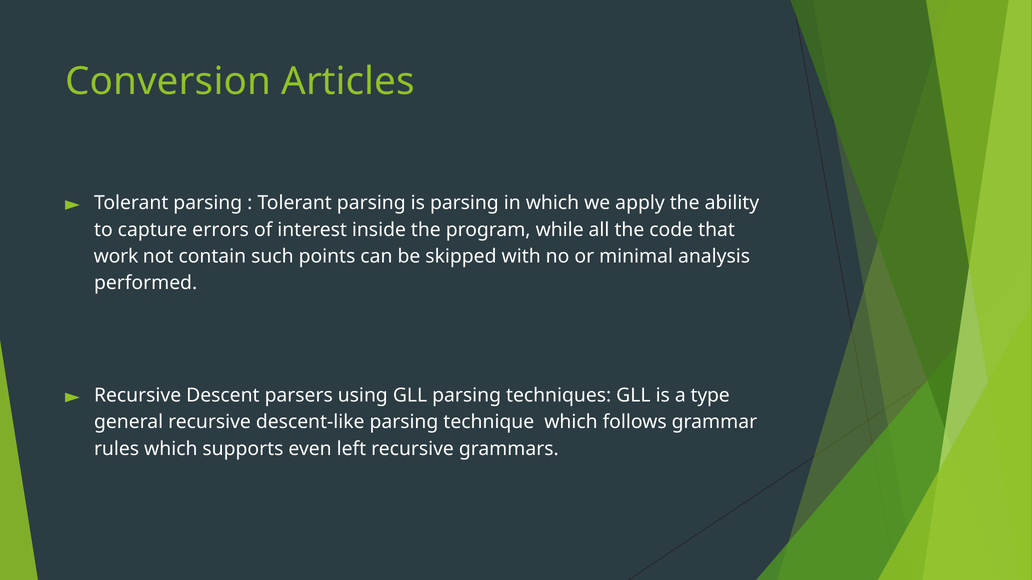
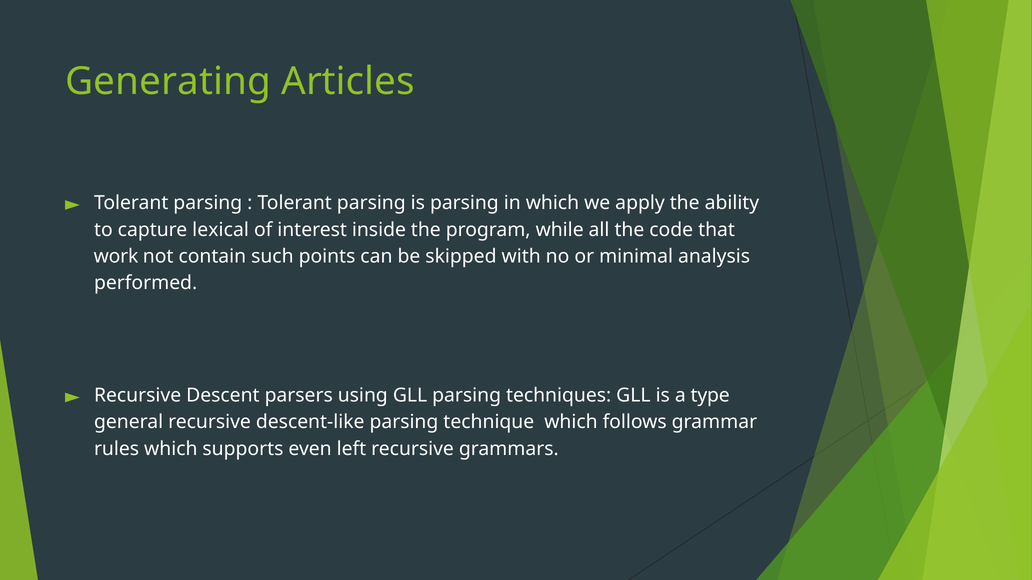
Conversion: Conversion -> Generating (168, 81)
errors: errors -> lexical (221, 230)
